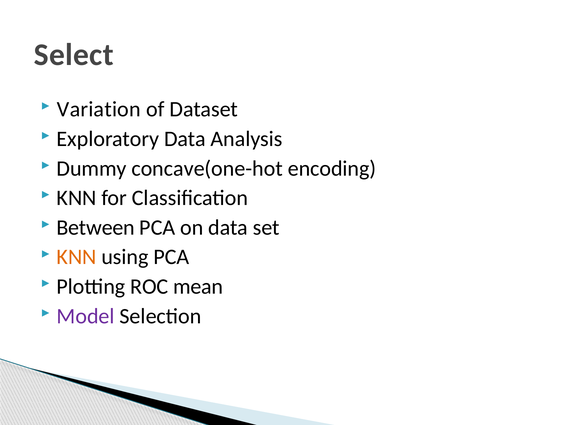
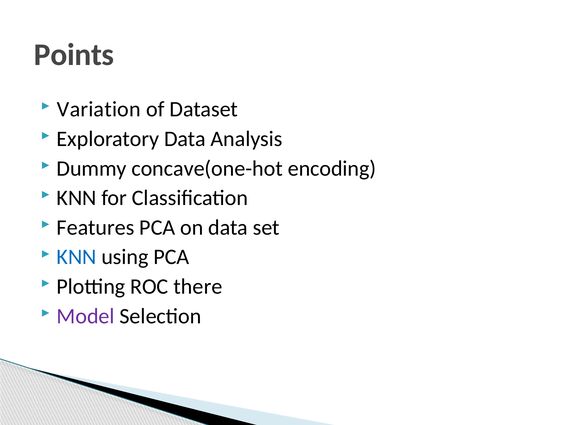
Select: Select -> Points (74, 55)
Between: Between -> Features (96, 228)
KNN colour: orange -> blue (77, 257)
mean: mean -> there (198, 287)
